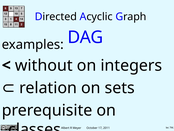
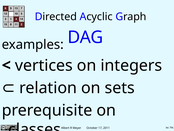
without: without -> vertices (44, 65)
